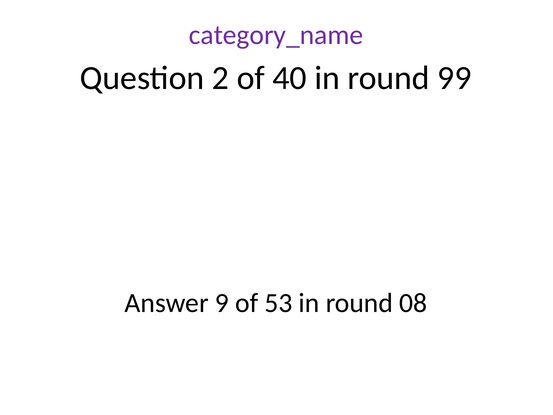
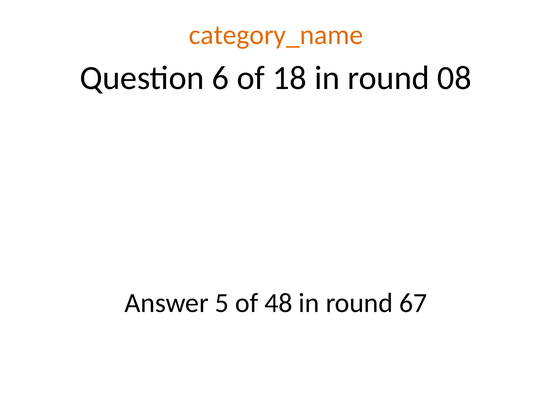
category_name colour: purple -> orange (276, 35)
2: 2 -> 6 (221, 78)
40: 40 -> 18 (290, 78)
99: 99 -> 08 (454, 78)
9: 9 -> 5 (222, 303)
53: 53 -> 48 (278, 303)
08: 08 -> 67 (413, 303)
